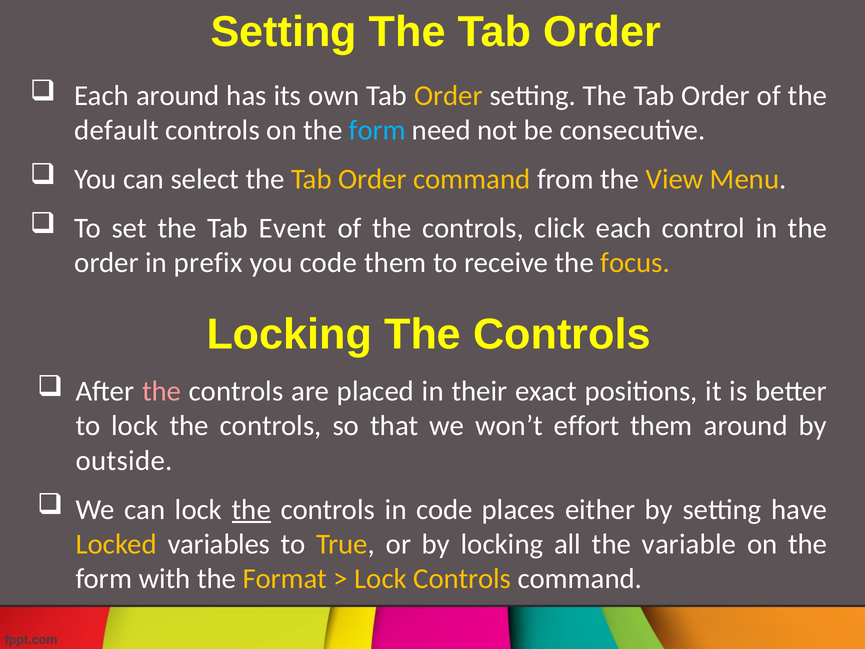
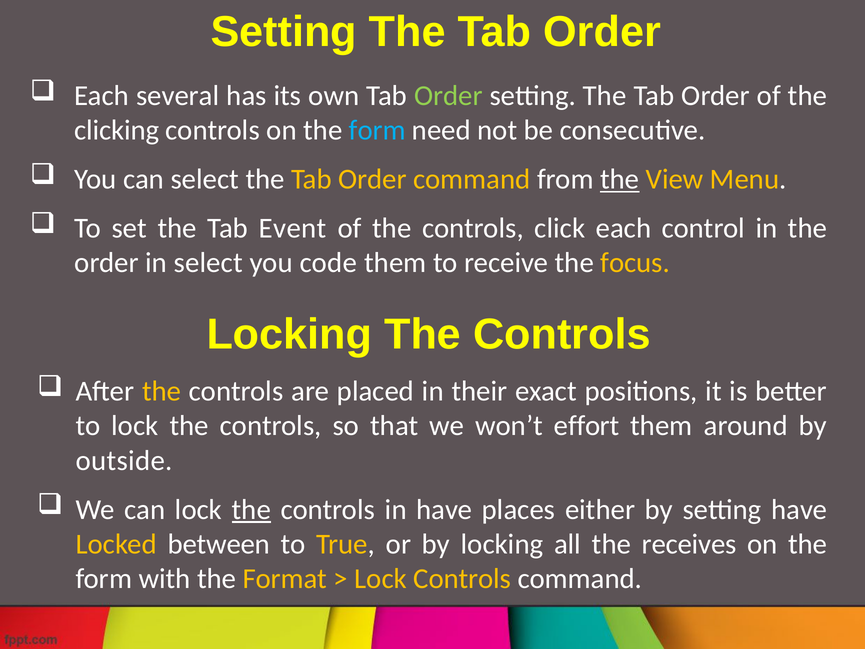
Each around: around -> several (178, 96)
Order colour: yellow -> light green (448, 96)
default: default -> clicking (117, 130)
the underline: none -> present (620, 179)
in prefix: prefix -> select (208, 263)
the colour: pink -> yellow (162, 391)
in code: code -> have (444, 509)
variables: variables -> between (219, 544)
variable: variable -> receives (689, 544)
